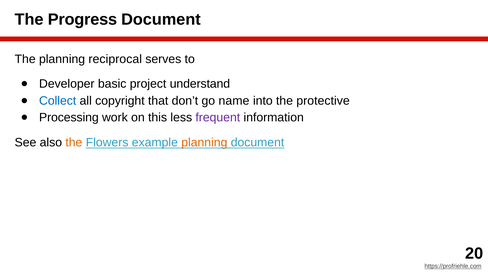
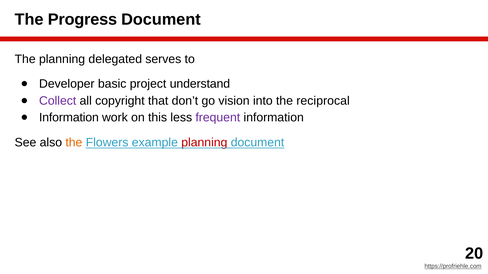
reciprocal: reciprocal -> delegated (115, 59)
Collect colour: blue -> purple (58, 101)
name: name -> vision (234, 101)
protective: protective -> reciprocal (323, 101)
Processing: Processing -> Information (69, 118)
planning colour: orange -> red (204, 143)
